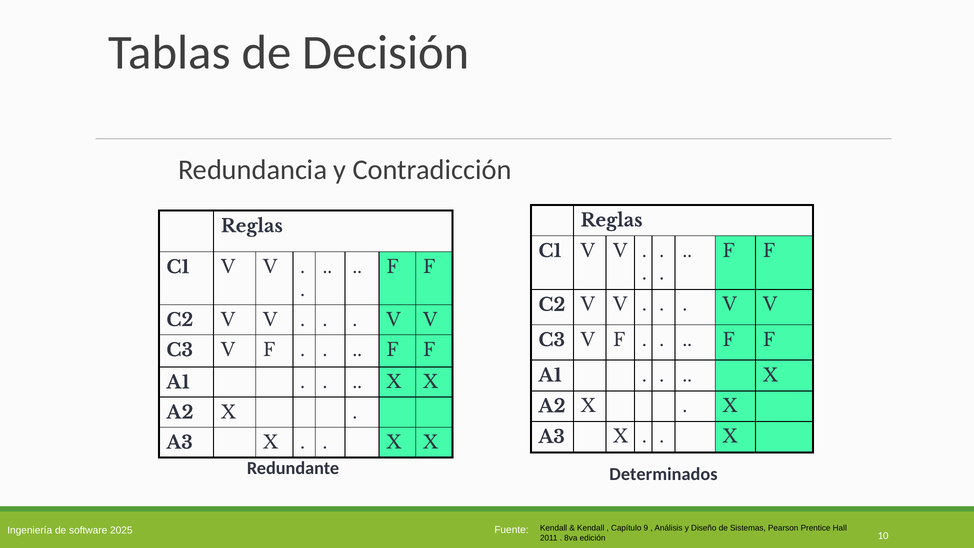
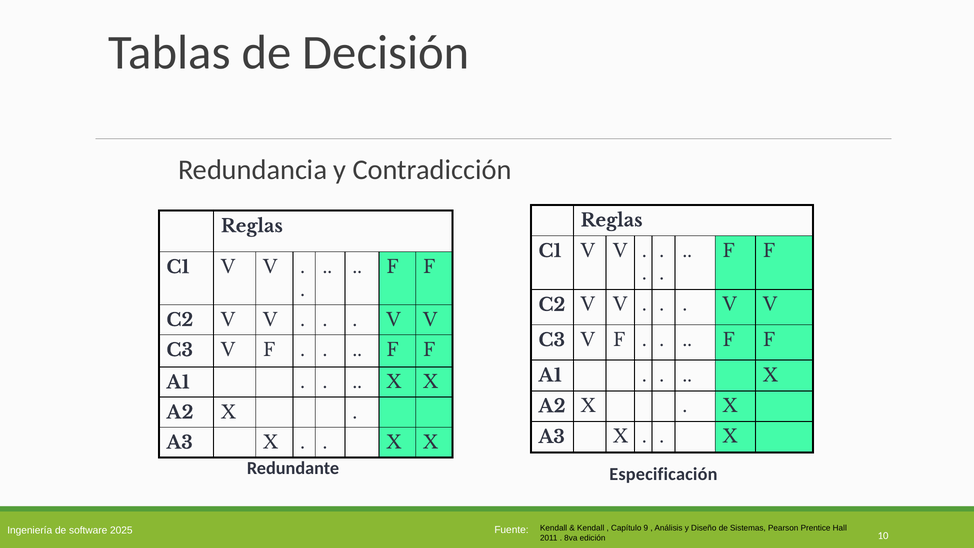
Determinados: Determinados -> Especificación (663, 474)
